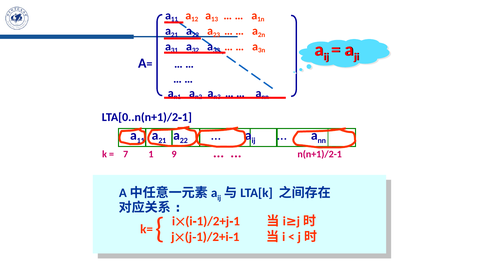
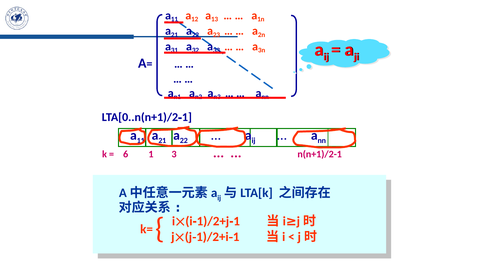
7: 7 -> 6 (126, 154)
9: 9 -> 3 (174, 154)
